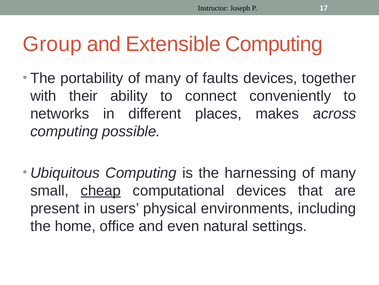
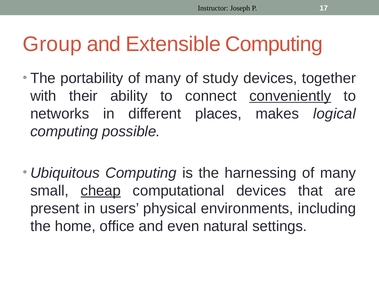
faults: faults -> study (221, 78)
conveniently underline: none -> present (290, 96)
across: across -> logical (335, 113)
